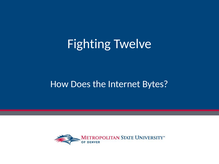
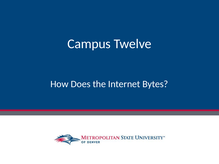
Fighting: Fighting -> Campus (89, 44)
